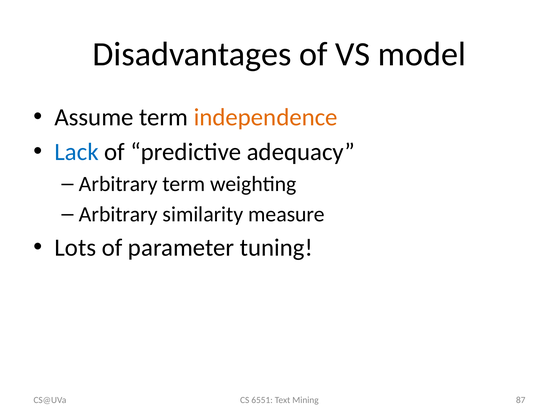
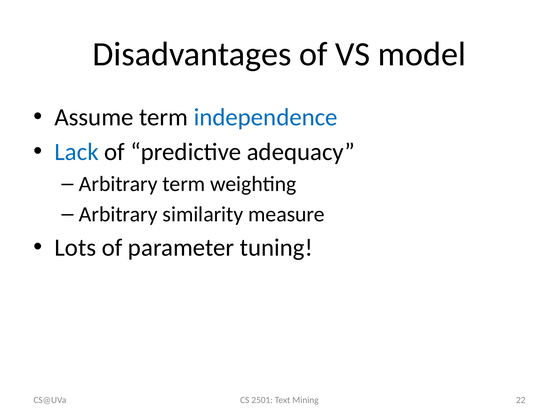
independence colour: orange -> blue (266, 117)
6551: 6551 -> 2501 (262, 400)
87: 87 -> 22 (521, 400)
